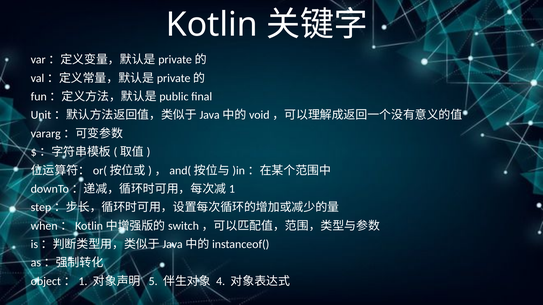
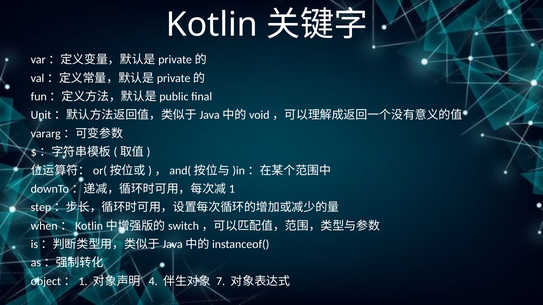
5: 5 -> 4 (153, 282)
4: 4 -> 7 (221, 282)
